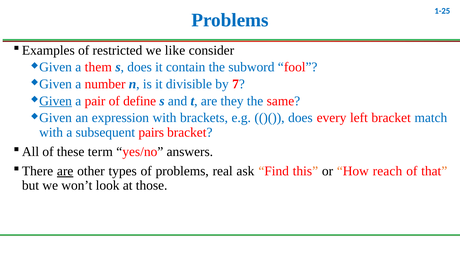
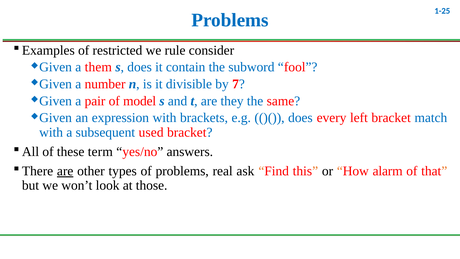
like: like -> rule (175, 50)
Given underline: present -> none (56, 101)
define: define -> model (140, 101)
pairs: pairs -> used (151, 132)
reach: reach -> alarm (388, 171)
